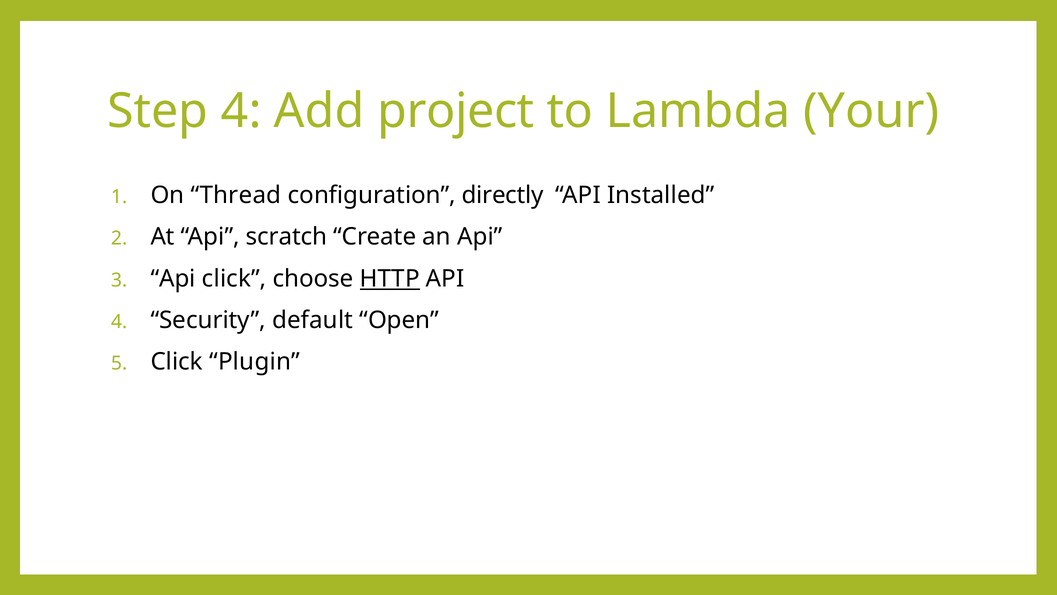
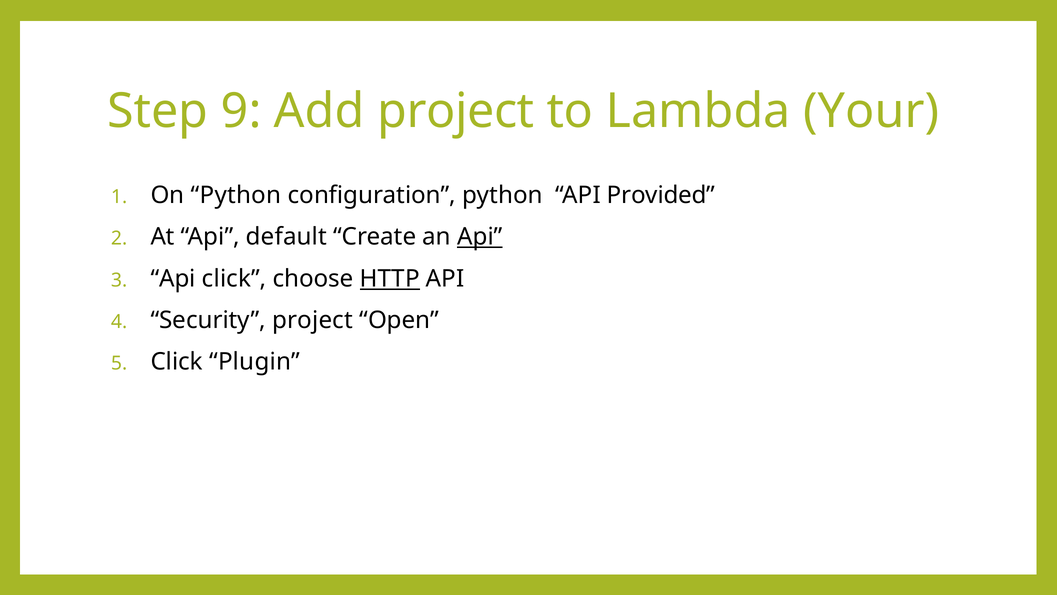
Step 4: 4 -> 9 (241, 111)
On Thread: Thread -> Python (236, 195)
configuration directly: directly -> python (502, 195)
Installed: Installed -> Provided (661, 195)
scratch: scratch -> default (286, 237)
Api underline: none -> present (480, 237)
Security default: default -> project (313, 320)
